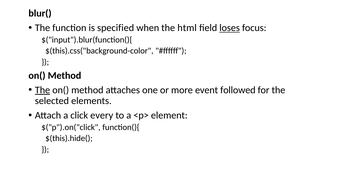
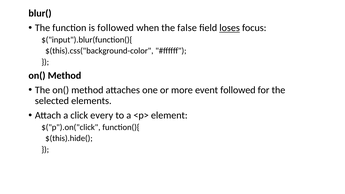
is specified: specified -> followed (116, 28)
html: html -> false (187, 28)
The underline: present -> none (43, 90)
